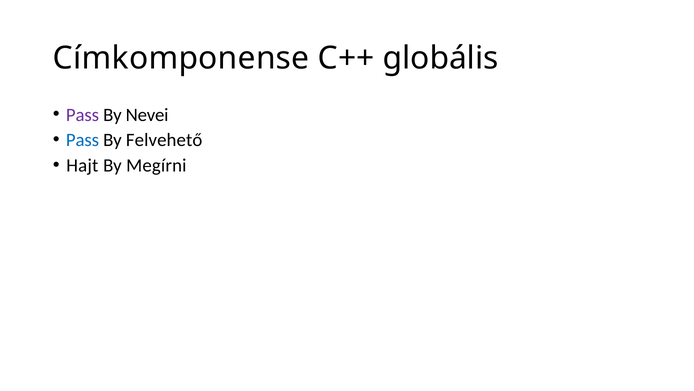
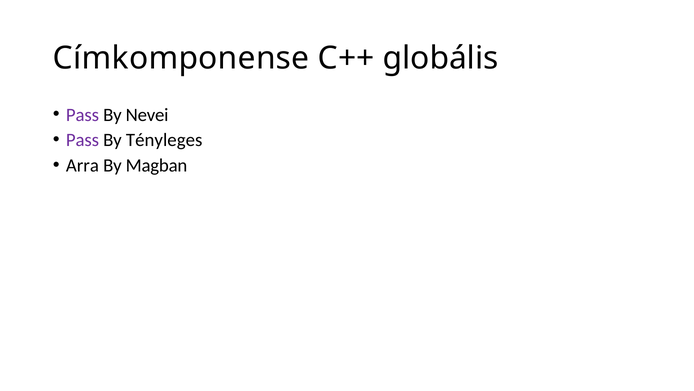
Pass colour: blue -> purple (82, 140)
Felvehető: Felvehető -> Tényleges (164, 140)
Hajt: Hajt -> Arra (82, 165)
Megírni: Megírni -> Magban (157, 165)
